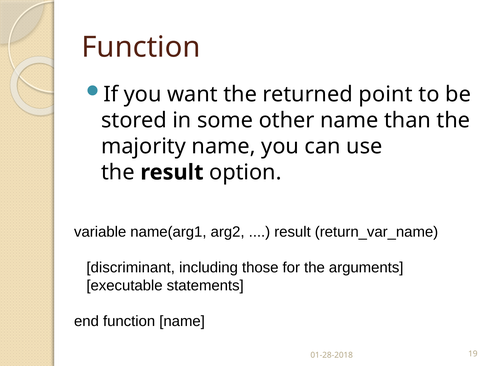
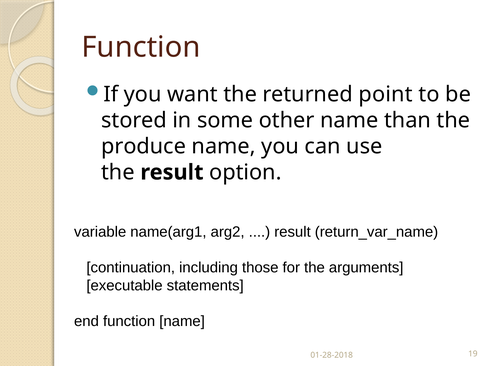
majority: majority -> produce (144, 147)
discriminant: discriminant -> continuation (131, 268)
